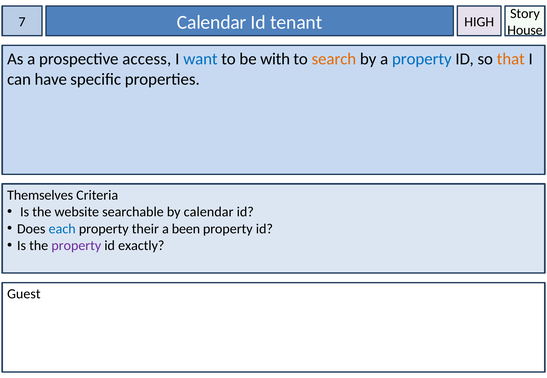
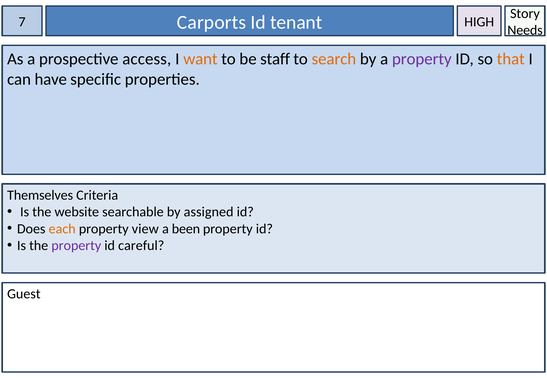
7 Calendar: Calendar -> Carports (212, 22)
House: House -> Needs (525, 30)
want colour: blue -> orange (200, 59)
with: with -> staff (275, 59)
property colour: blue -> purple (422, 59)
by calendar: calendar -> assigned (209, 212)
each colour: blue -> orange (62, 229)
their: their -> view (145, 229)
exactly: exactly -> careful (141, 246)
